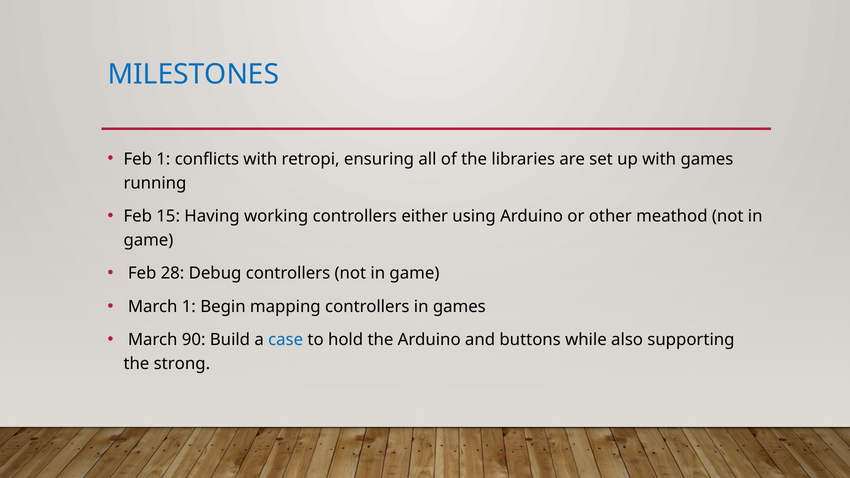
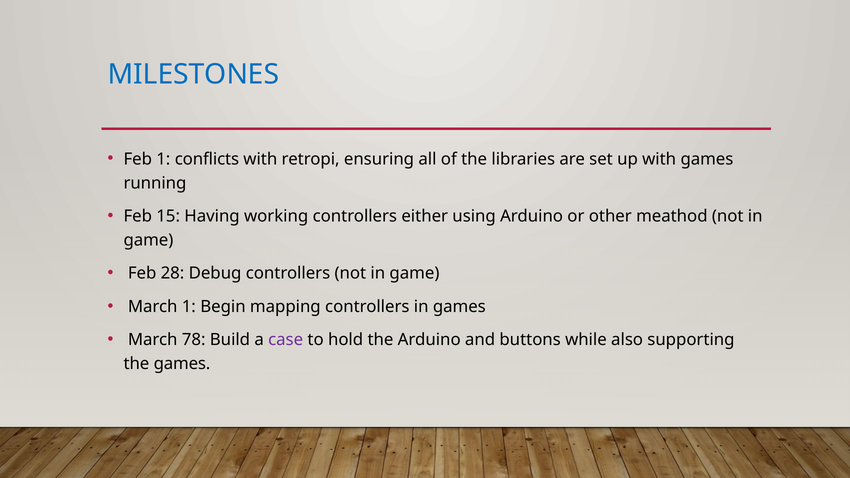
90: 90 -> 78 (194, 340)
case colour: blue -> purple (286, 340)
the strong: strong -> games (182, 364)
